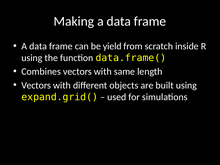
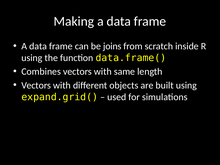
yield: yield -> joins (112, 46)
